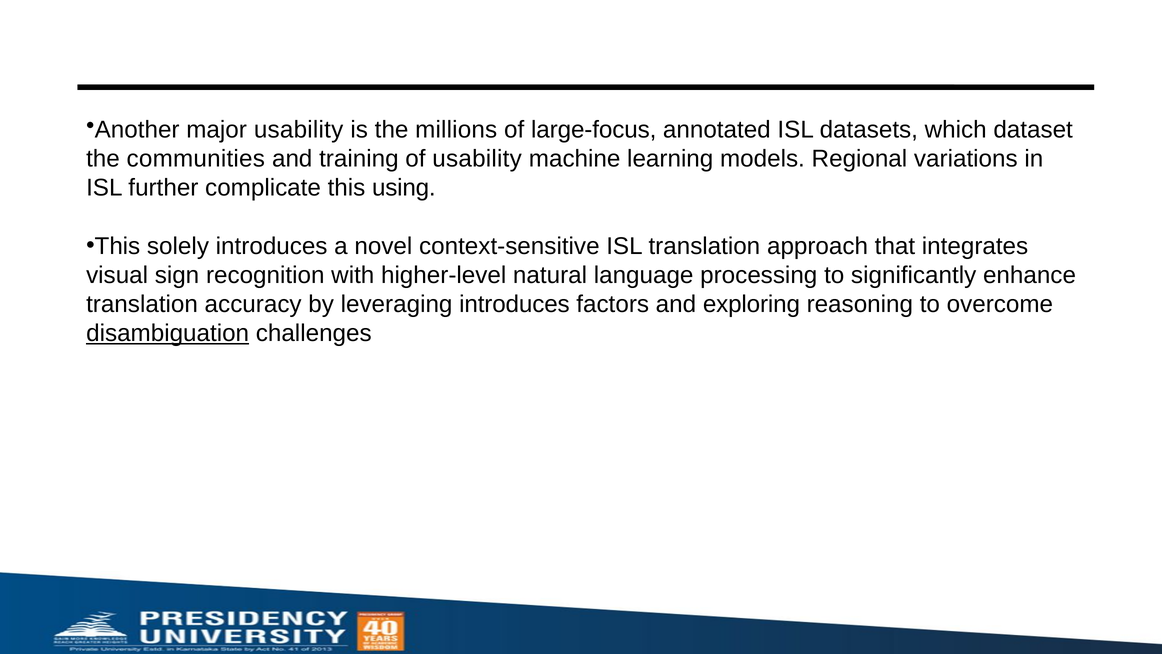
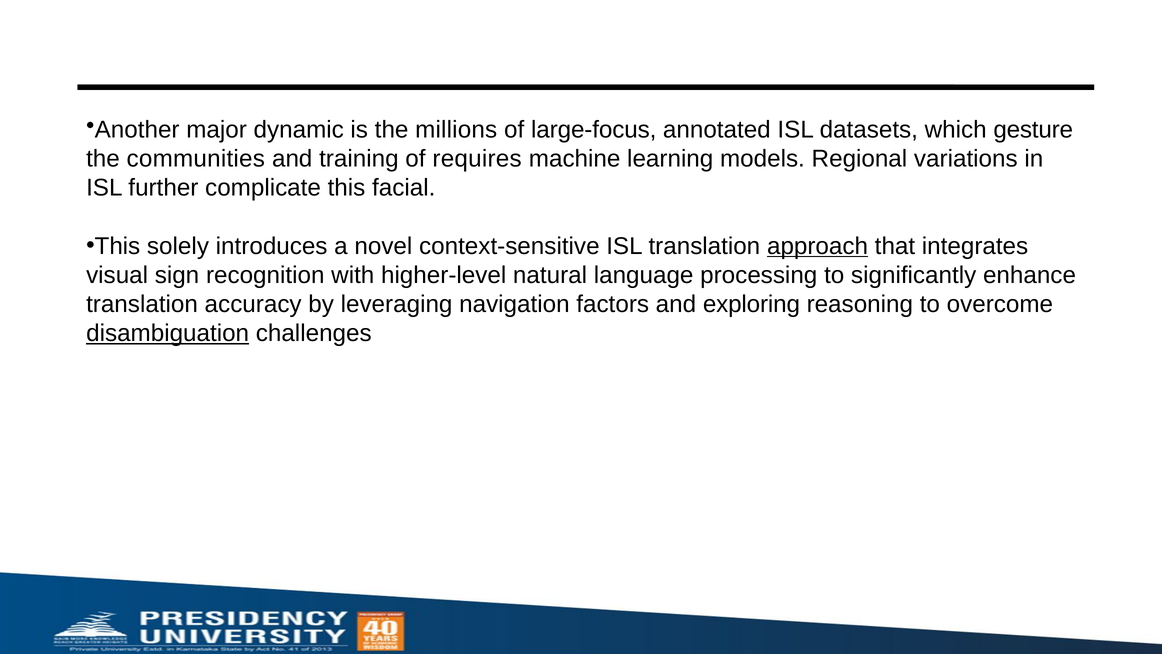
major usability: usability -> dynamic (299, 130)
dataset: dataset -> gesture (1033, 130)
of usability: usability -> requires (477, 159)
using: using -> facial (404, 188)
approach underline: none -> present (818, 246)
leveraging introduces: introduces -> navigation (514, 304)
